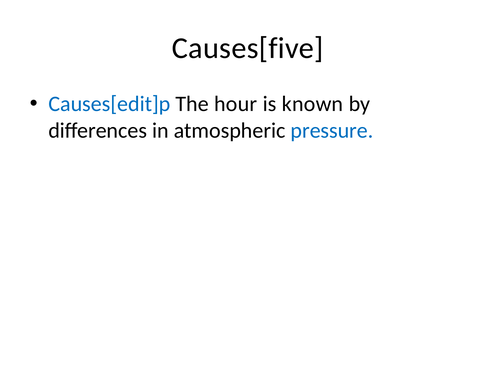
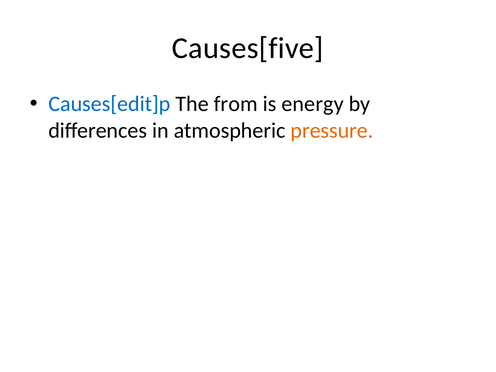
hour: hour -> from (236, 104)
known: known -> energy (313, 104)
pressure colour: blue -> orange (332, 131)
